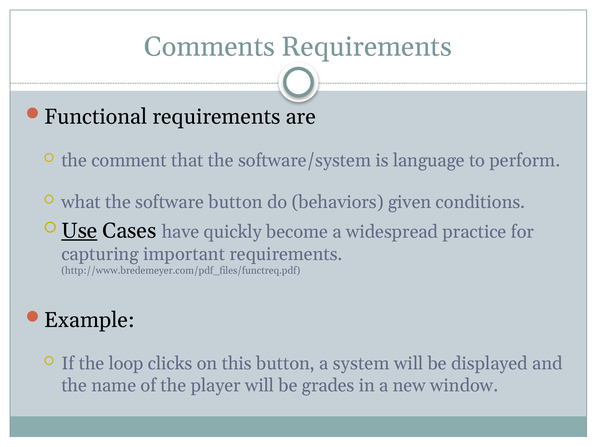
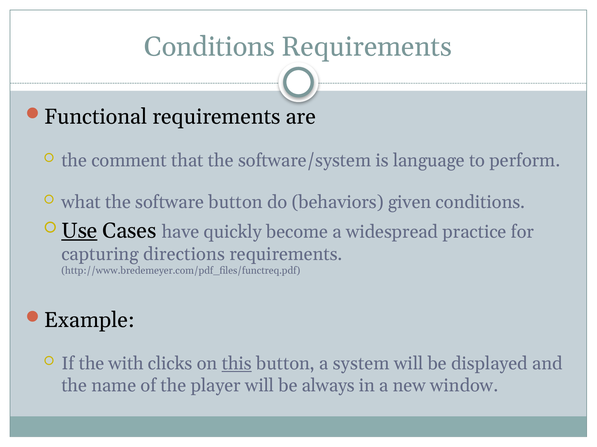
Comments: Comments -> Conditions (210, 47)
important: important -> directions (184, 255)
loop: loop -> with (126, 364)
this underline: none -> present (237, 364)
grades: grades -> always (328, 386)
